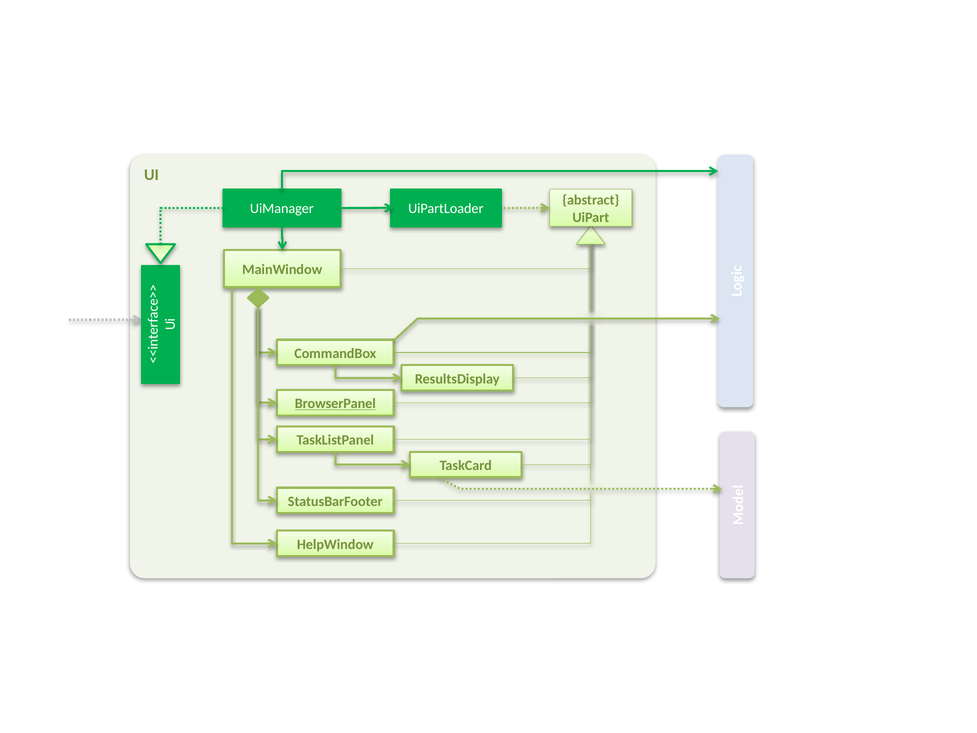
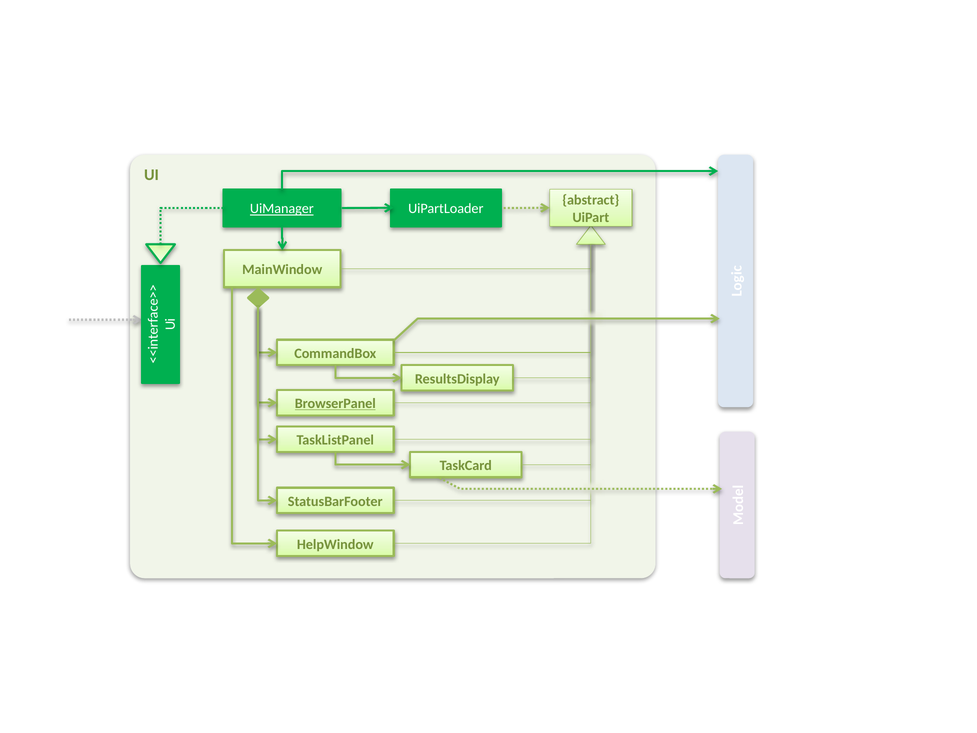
UiManager underline: none -> present (282, 209)
